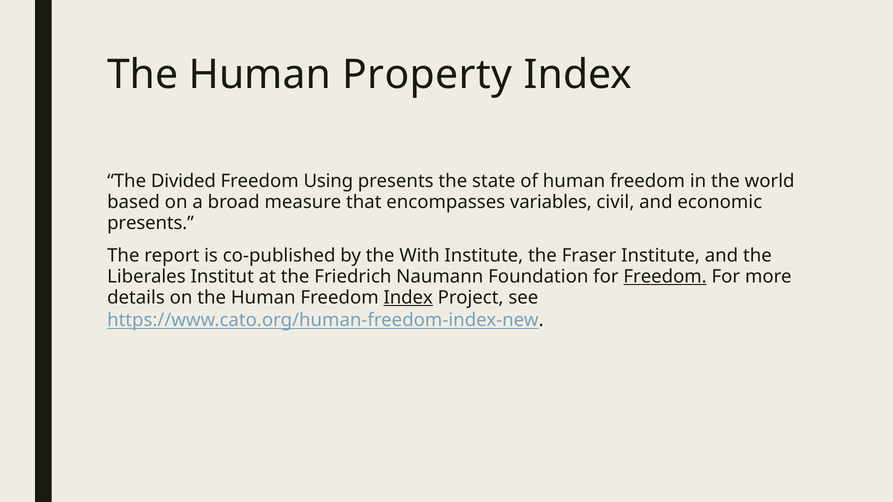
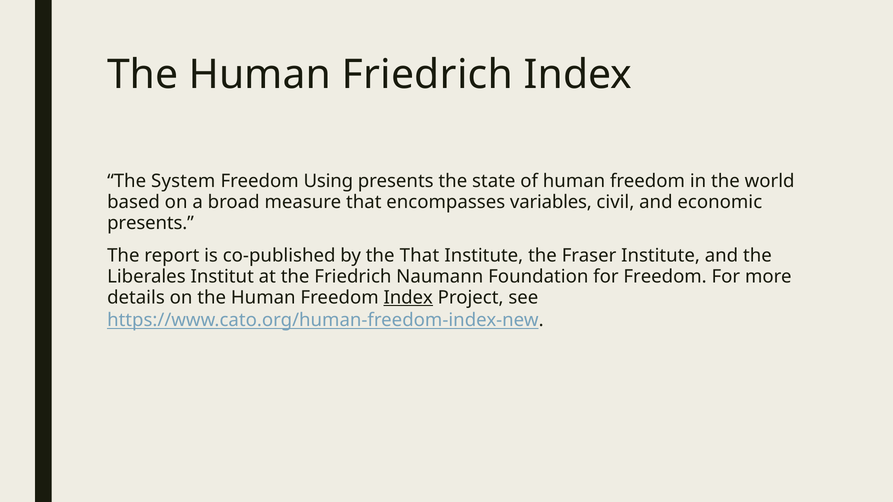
Human Property: Property -> Friedrich (427, 75)
Divided: Divided -> System (183, 181)
the With: With -> That (419, 256)
Freedom underline: present -> none (665, 277)
